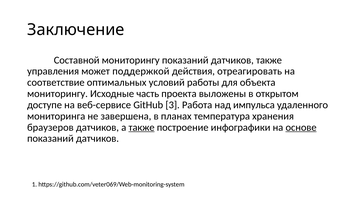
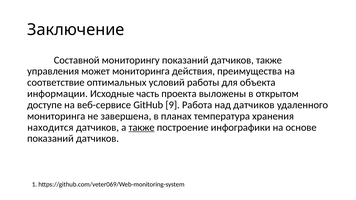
может поддержкой: поддержкой -> мониторинга (141, 71)
отреагировать: отреагировать -> преимущества (250, 71)
мониторингу: мониторингу -> информации (57, 94)
3: 3 -> 9 (173, 105)
над импульса: импульса -> датчиков (254, 105)
браузеров: браузеров -> находится (50, 127)
основе underline: present -> none (301, 127)
